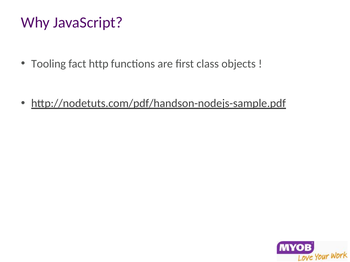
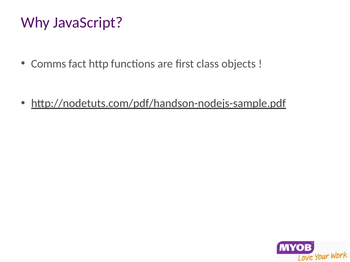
Tooling: Tooling -> Comms (49, 64)
